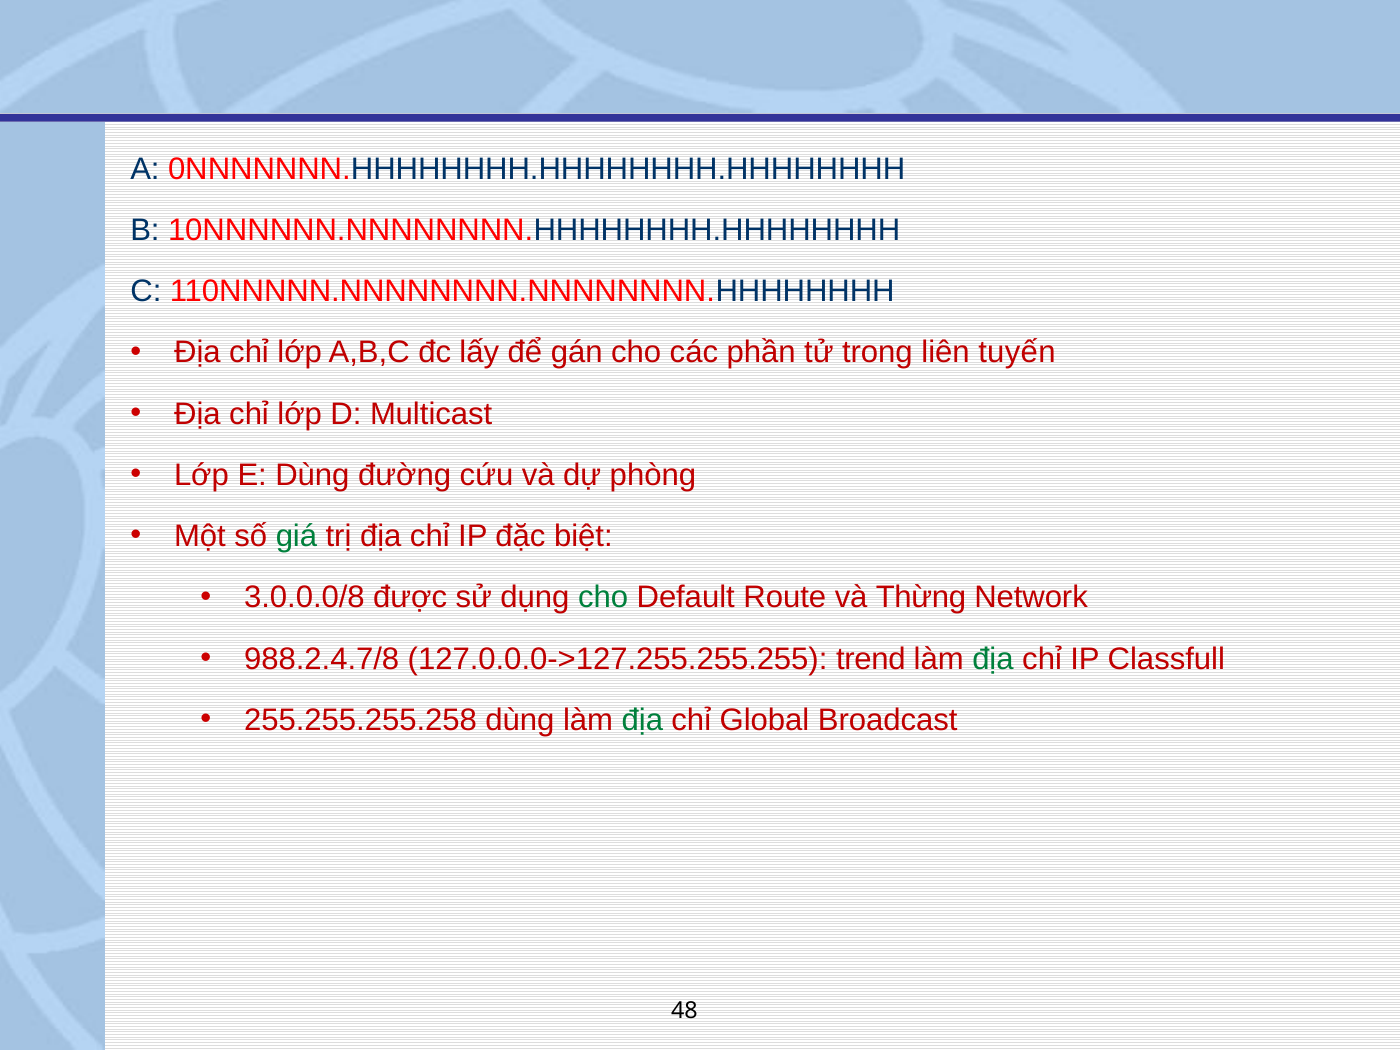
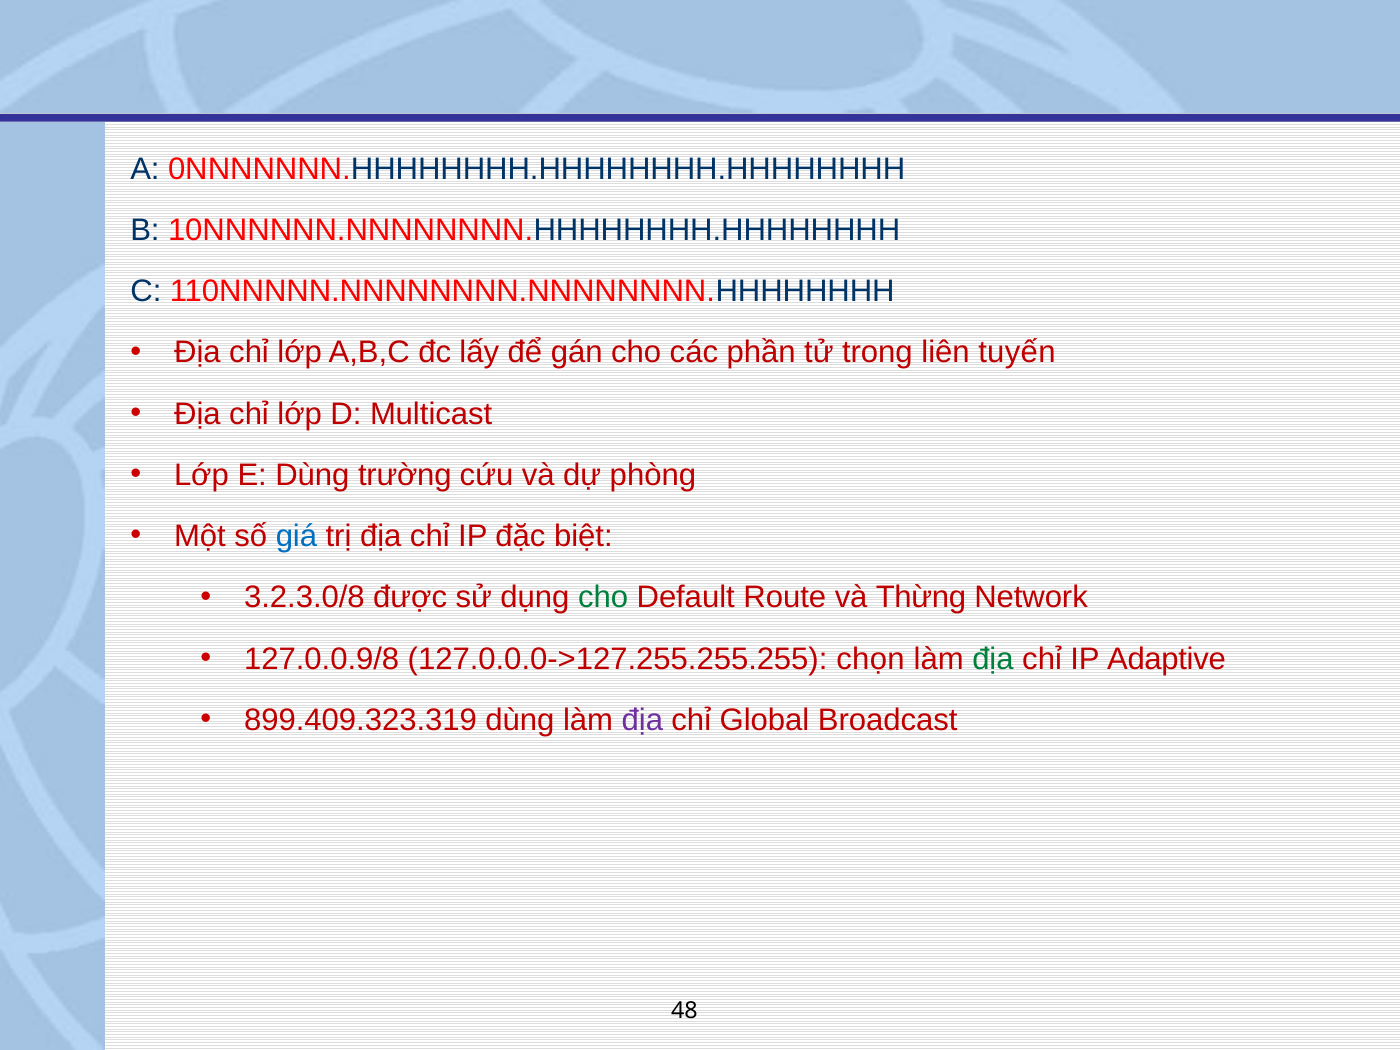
đường: đường -> trường (405, 475)
giá colour: green -> blue (296, 536)
3.0.0.0/8: 3.0.0.0/8 -> 3.2.3.0/8 (304, 598)
988.2.4.7/8: 988.2.4.7/8 -> 127.0.0.9/8 (322, 659)
trend: trend -> chọn (871, 659)
Classfull: Classfull -> Adaptive (1166, 659)
255.255.255.258: 255.255.255.258 -> 899.409.323.319 (361, 720)
địa colour: green -> purple (642, 720)
